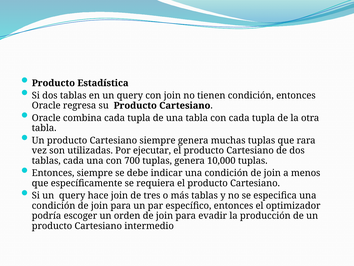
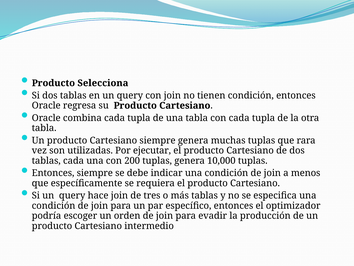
Estadística: Estadística -> Selecciona (103, 83)
700: 700 -> 200 (132, 160)
